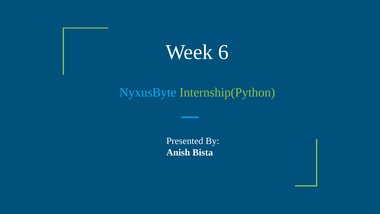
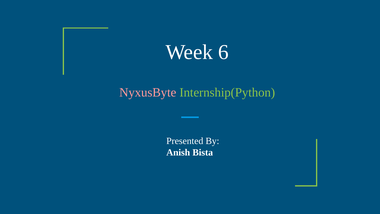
NyxusByte colour: light blue -> pink (148, 92)
